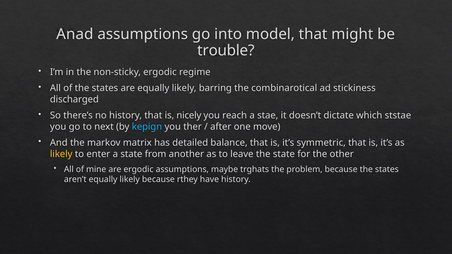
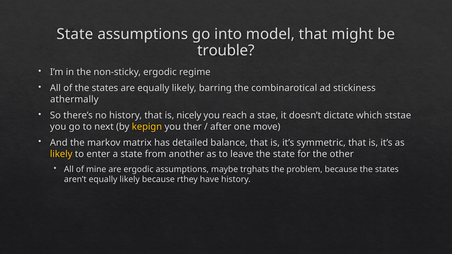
Anad: Anad -> State (75, 34)
discharged: discharged -> athermally (74, 100)
kepign colour: light blue -> yellow (147, 127)
